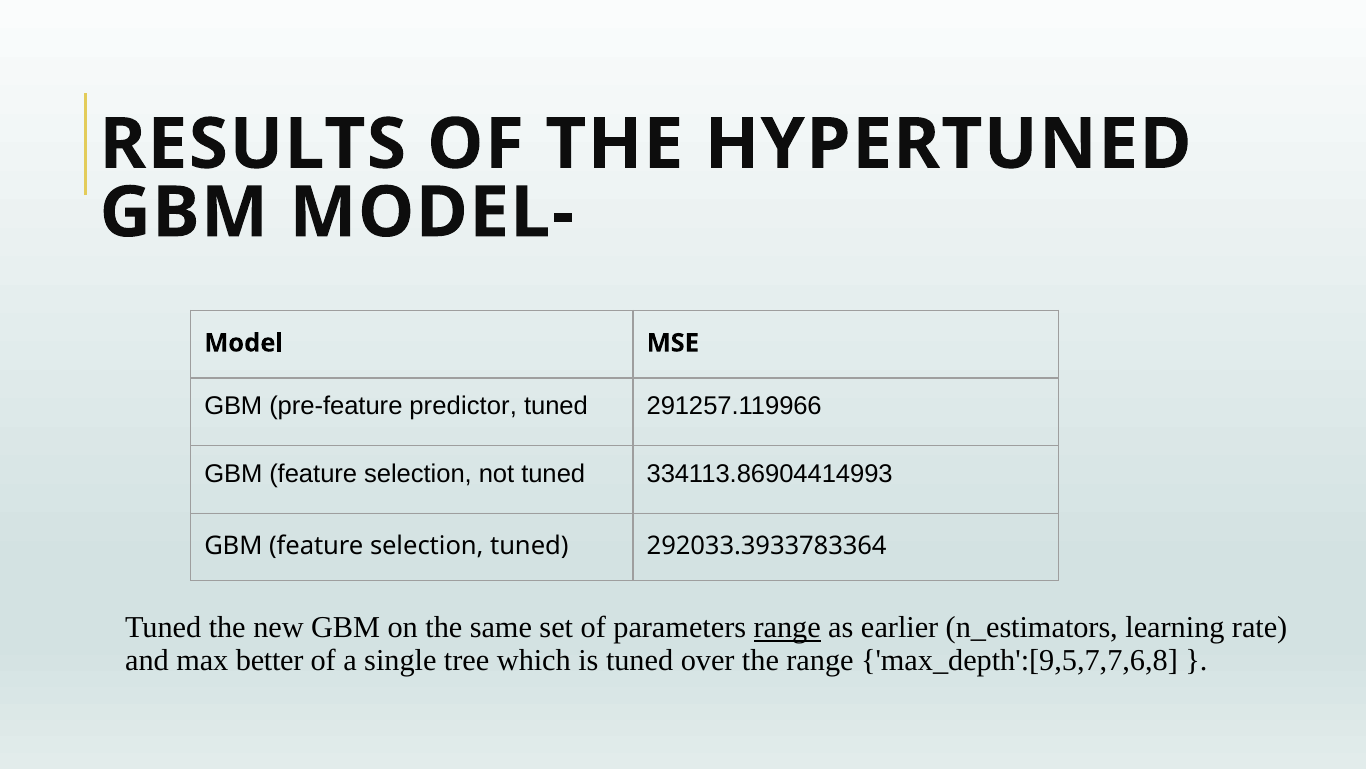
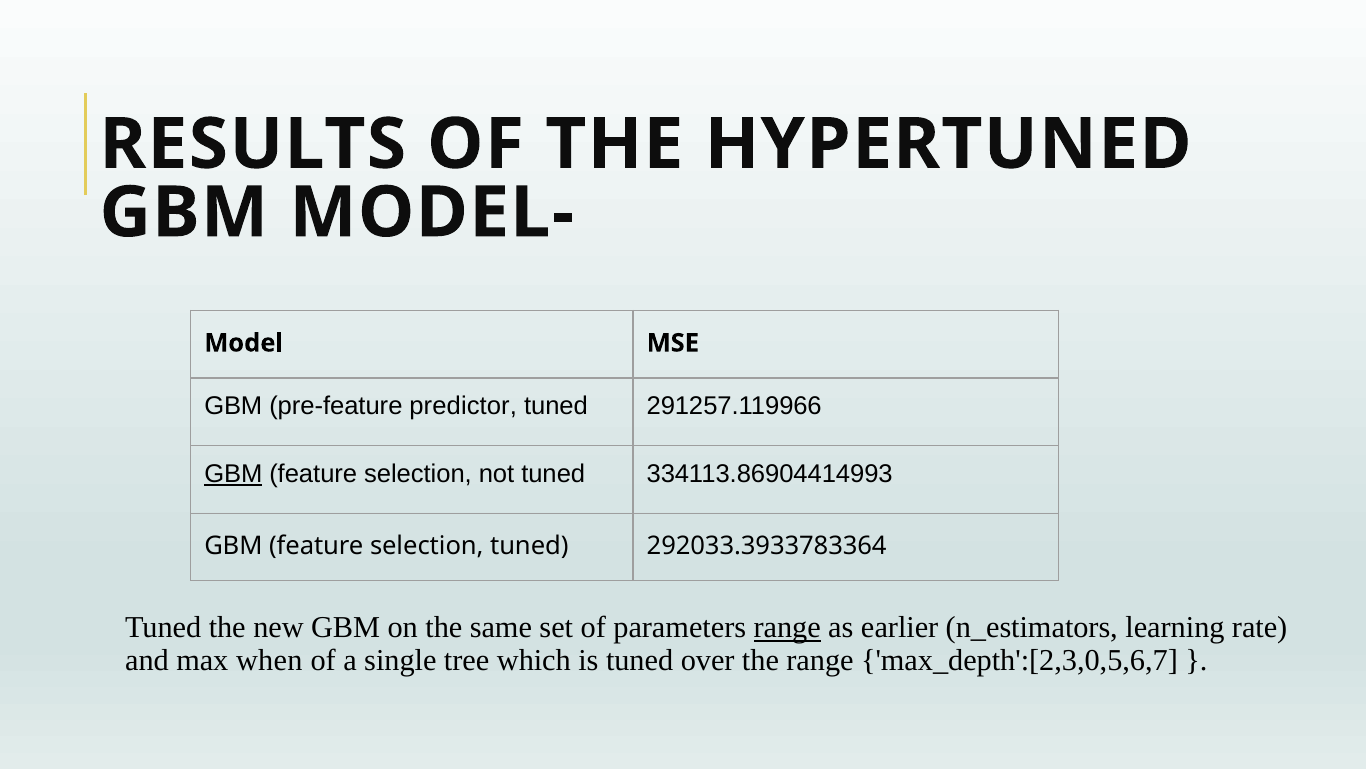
GBM underline: none -> present (233, 473)
better: better -> when (269, 660)
max_depth':[9,5,7,7,6,8: max_depth':[9,5,7,7,6,8 -> max_depth':[2,3,0,5,6,7 (1019, 660)
